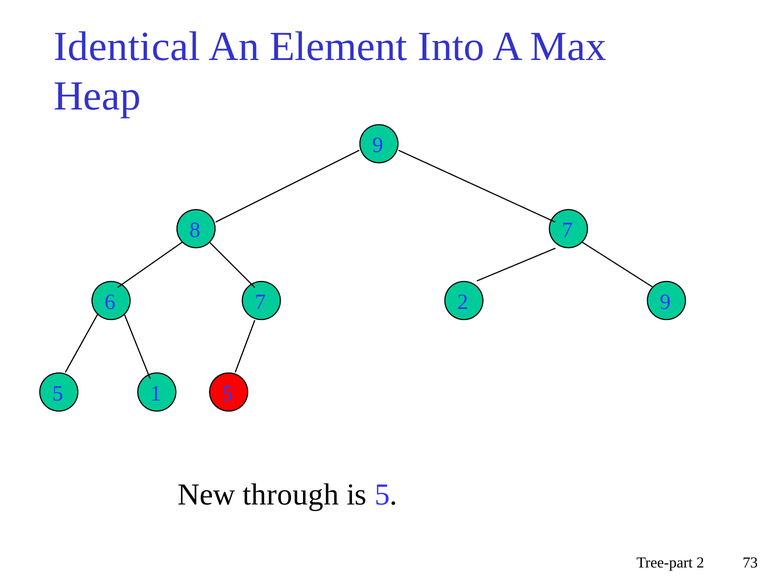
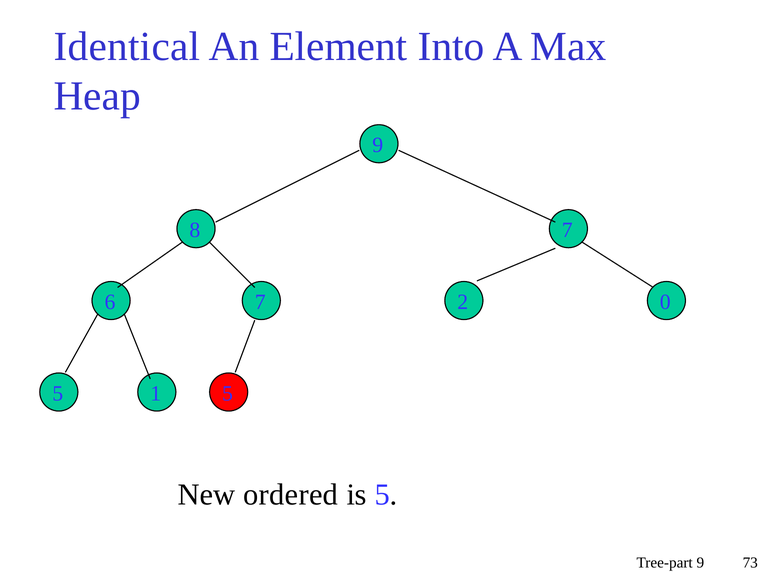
2 9: 9 -> 0 (665, 302)
through: through -> ordered (291, 495)
Tree-part 2: 2 -> 9 (700, 563)
